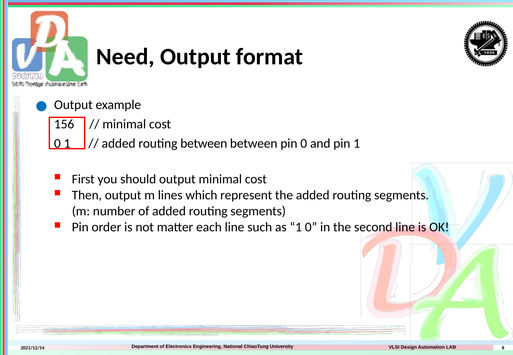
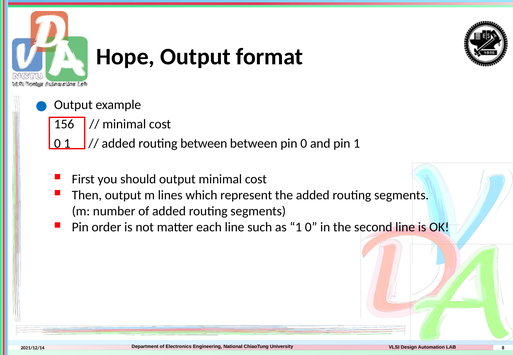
Need: Need -> Hope (125, 57)
